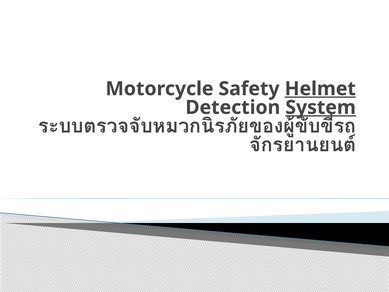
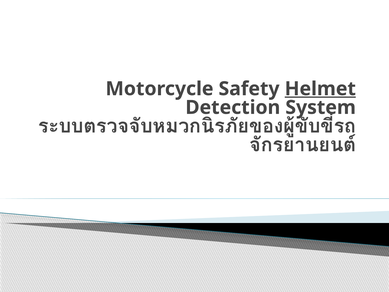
System underline: present -> none (321, 107)
